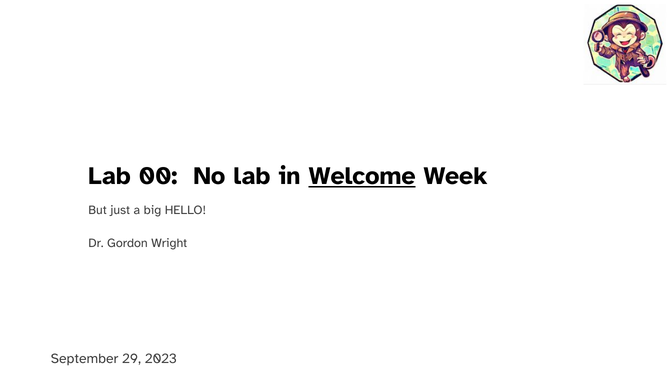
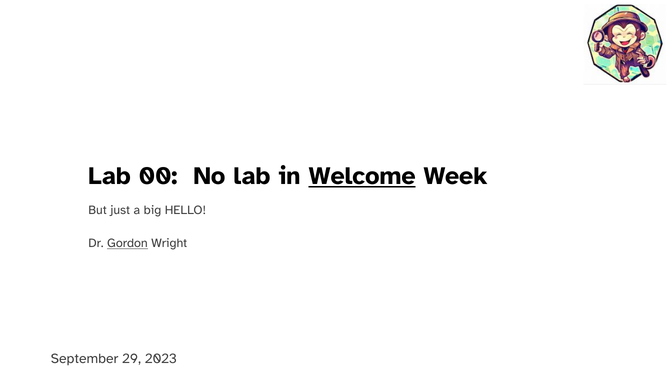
Gordon underline: none -> present (127, 243)
